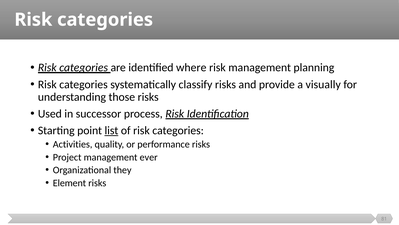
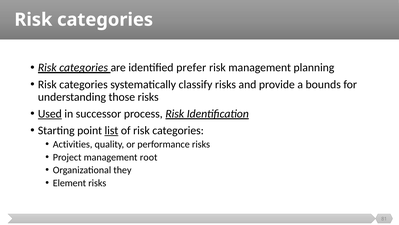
where: where -> prefer (191, 67)
visually: visually -> bounds (323, 84)
Used underline: none -> present (50, 113)
ever: ever -> root (149, 157)
